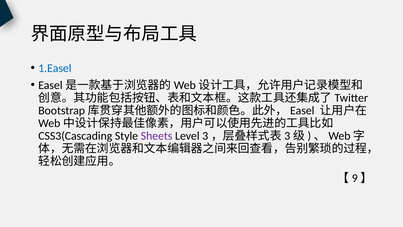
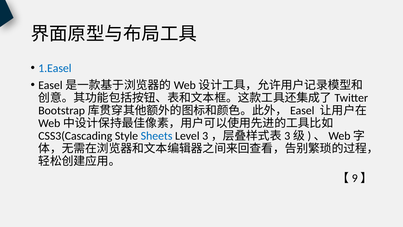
Sheets colour: purple -> blue (157, 136)
